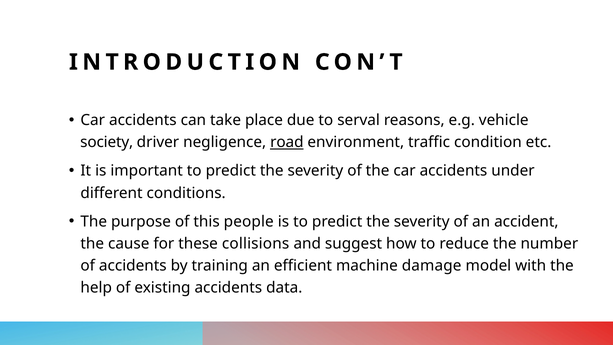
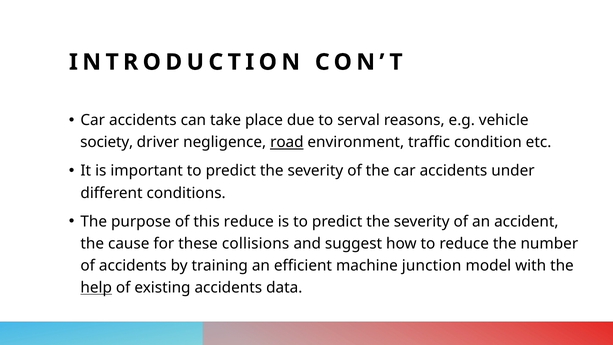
this people: people -> reduce (249, 221)
damage: damage -> junction (432, 265)
help underline: none -> present (96, 288)
